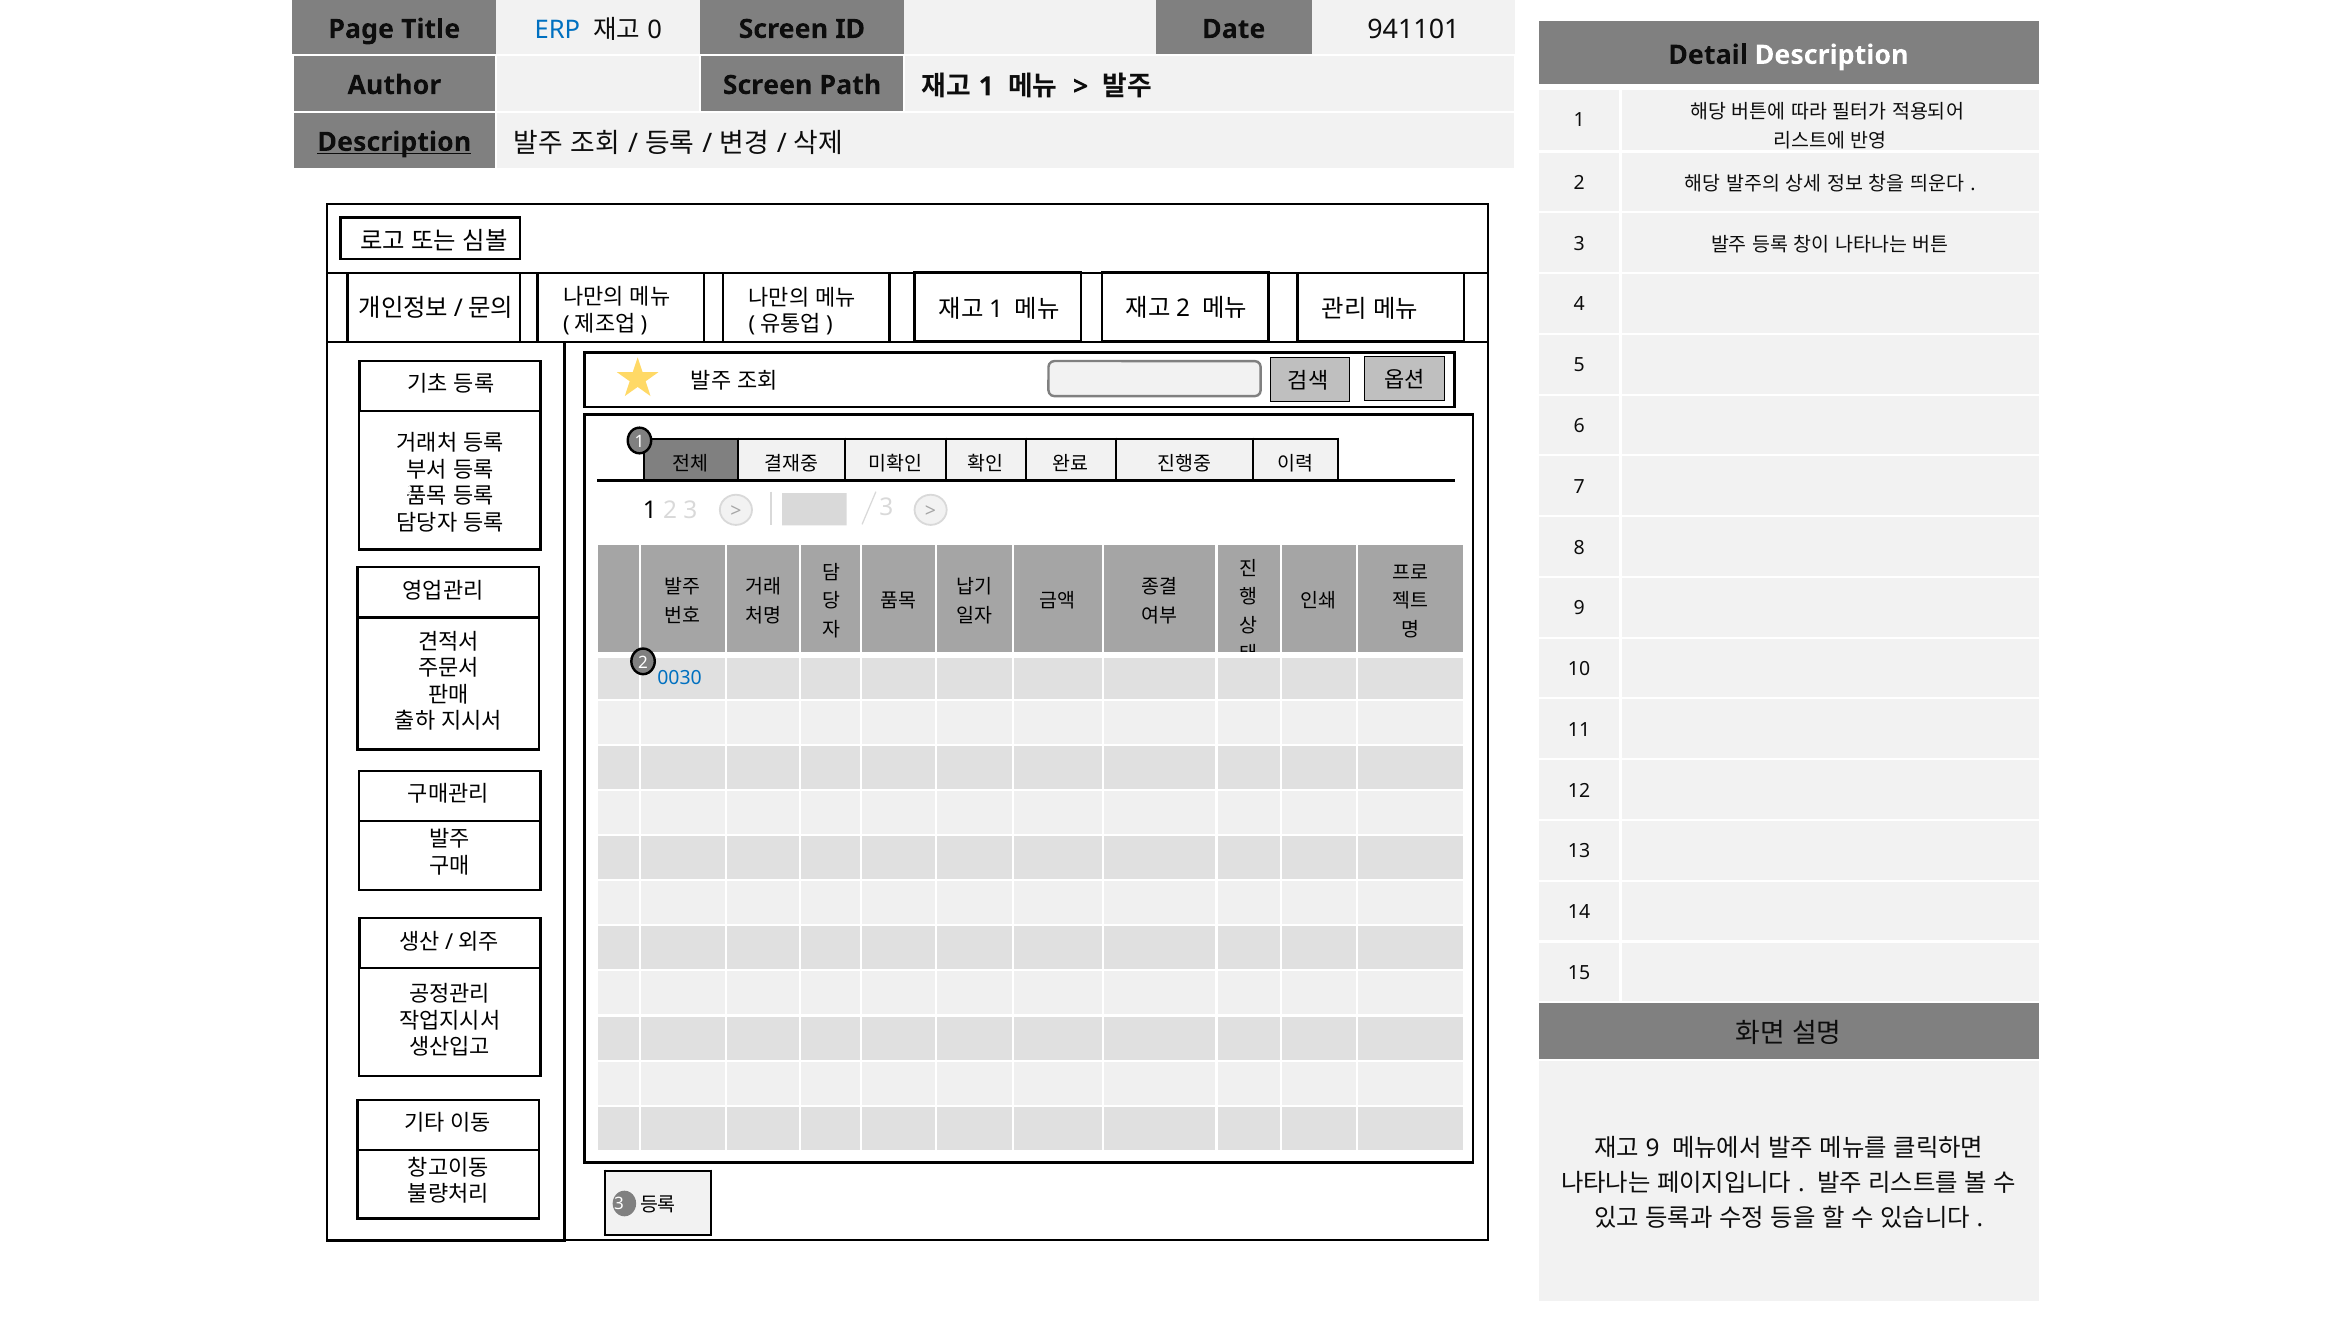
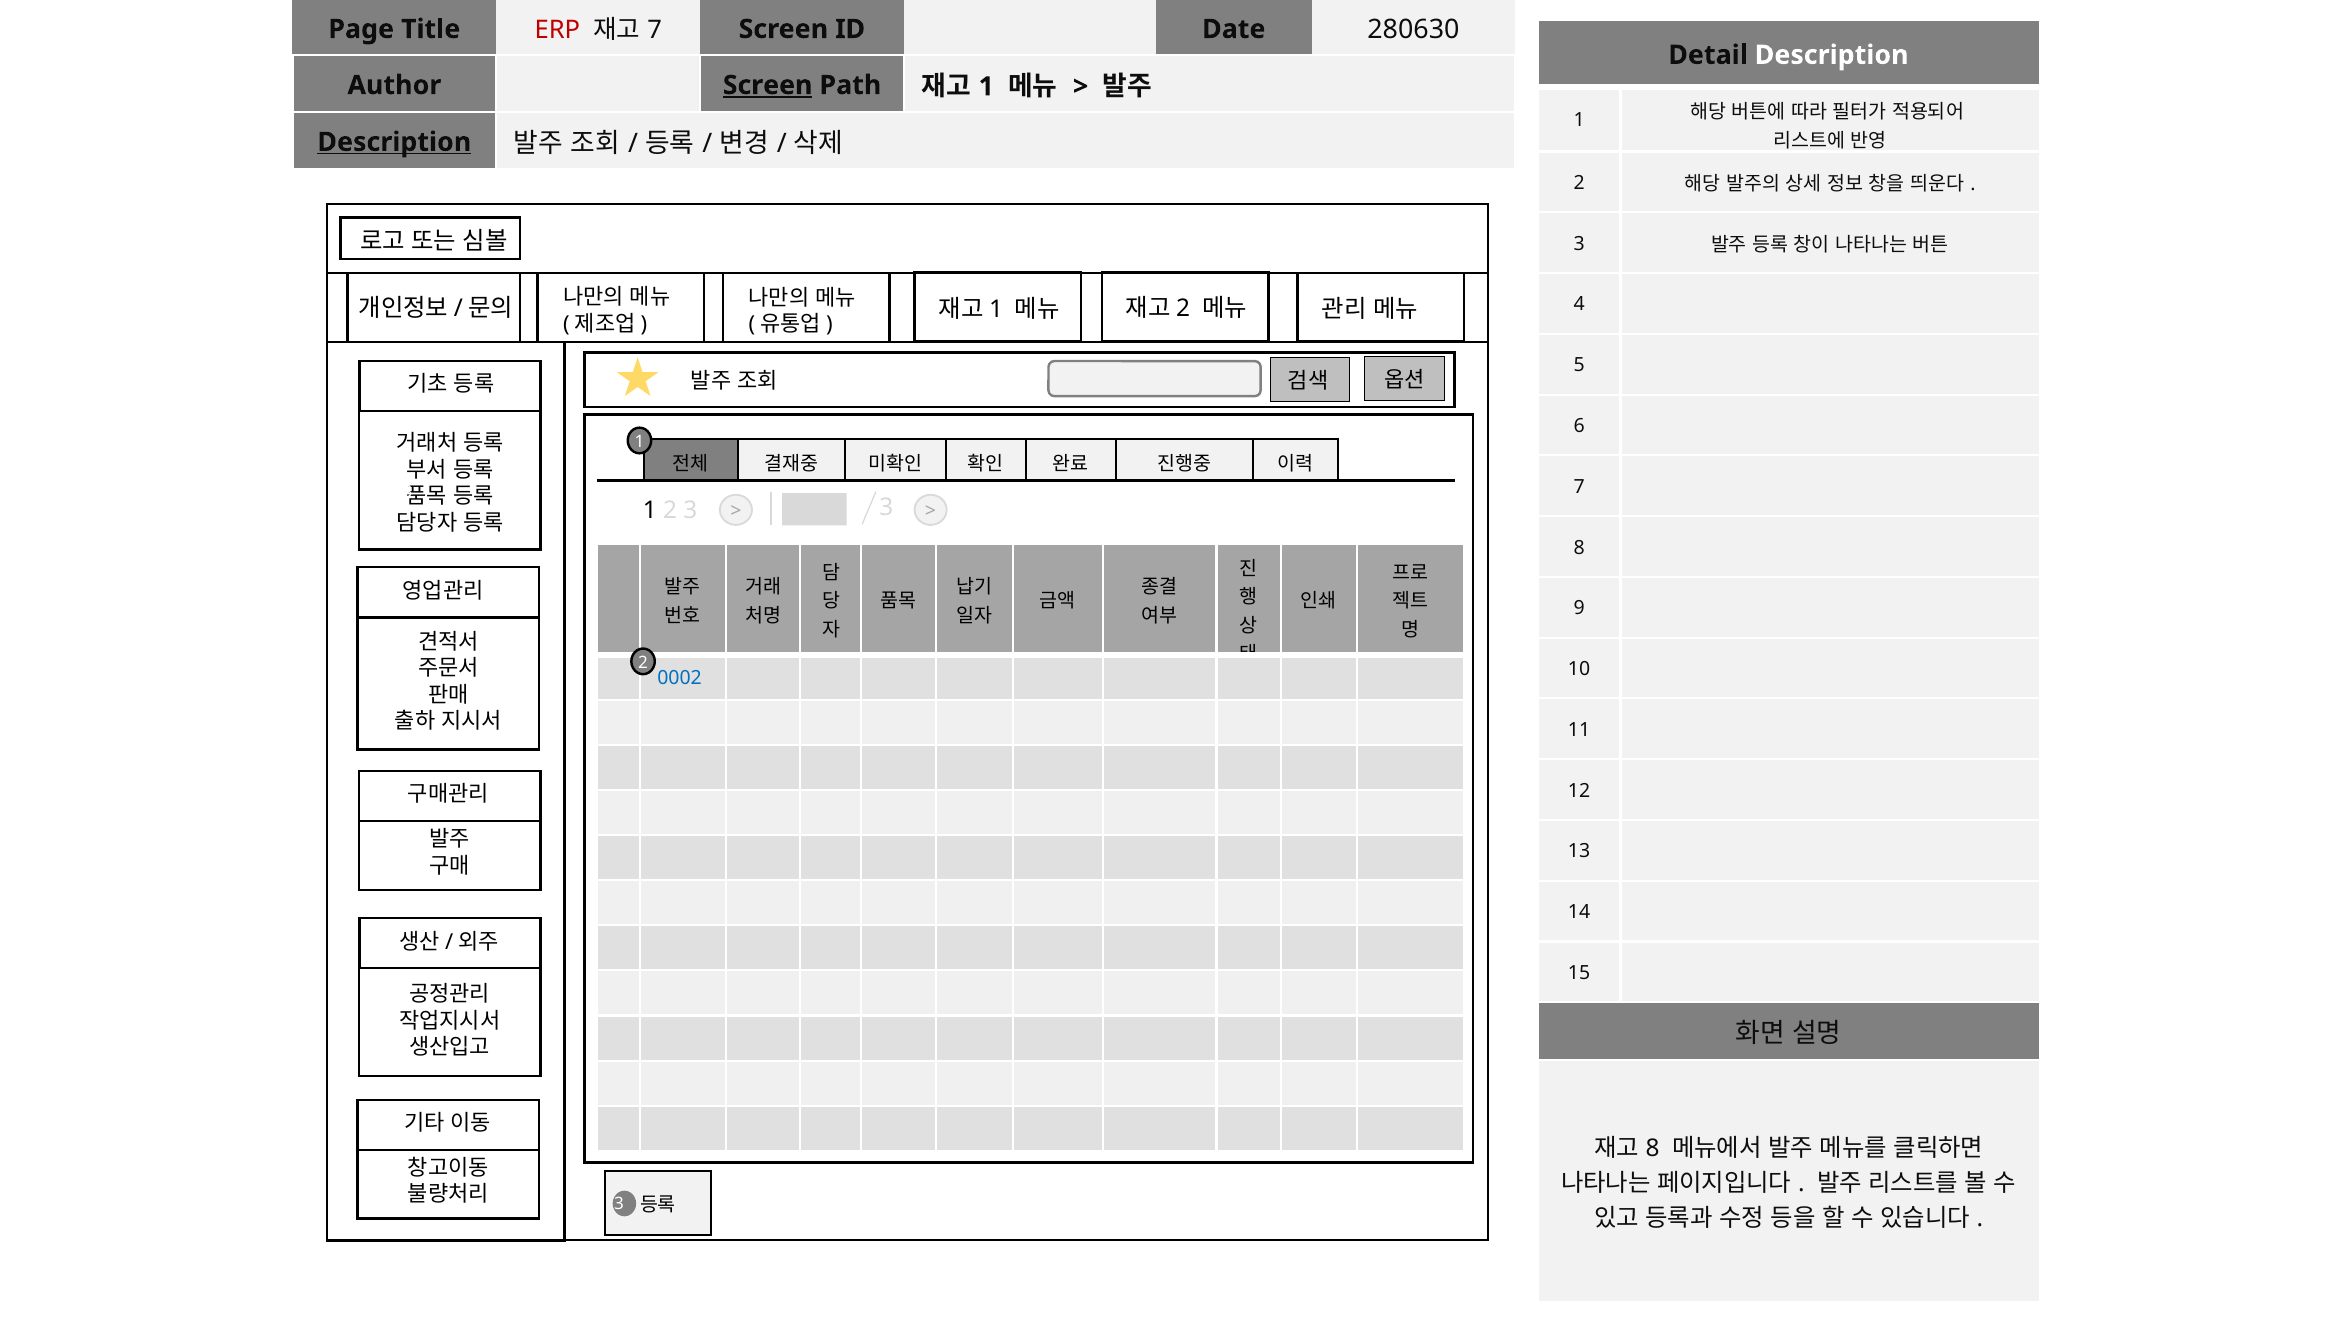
ERP colour: blue -> red (557, 30)
0: 0 -> 7 (655, 30)
941101: 941101 -> 280630 (1413, 29)
Screen underline: none -> present (768, 85)
0030: 0030 -> 0002 (680, 678)
9: 9 -> 8 (1653, 1148)
